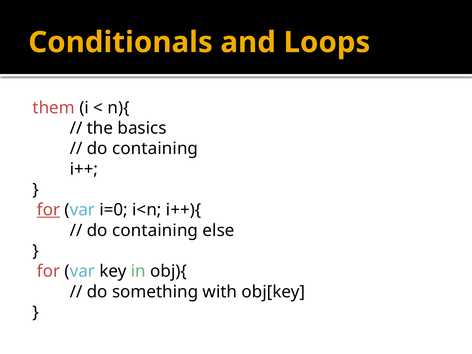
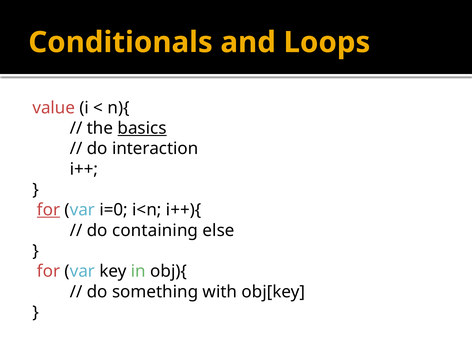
them: them -> value (54, 108)
basics underline: none -> present (142, 128)
containing: containing -> interaction (155, 149)
